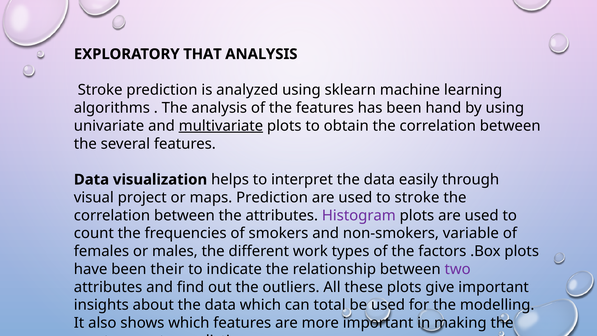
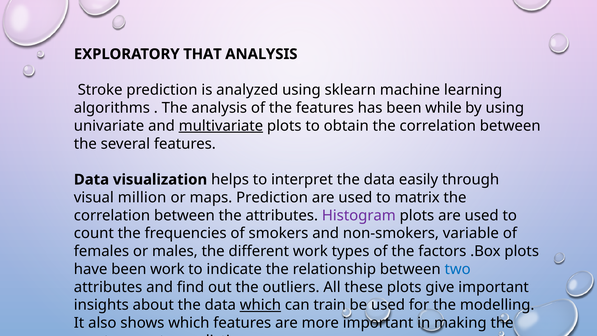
hand: hand -> while (443, 108)
project: project -> million (142, 197)
to stroke: stroke -> matrix (417, 197)
been their: their -> work (167, 269)
two colour: purple -> blue (458, 269)
which underline: none -> present (260, 305)
total: total -> train (330, 305)
